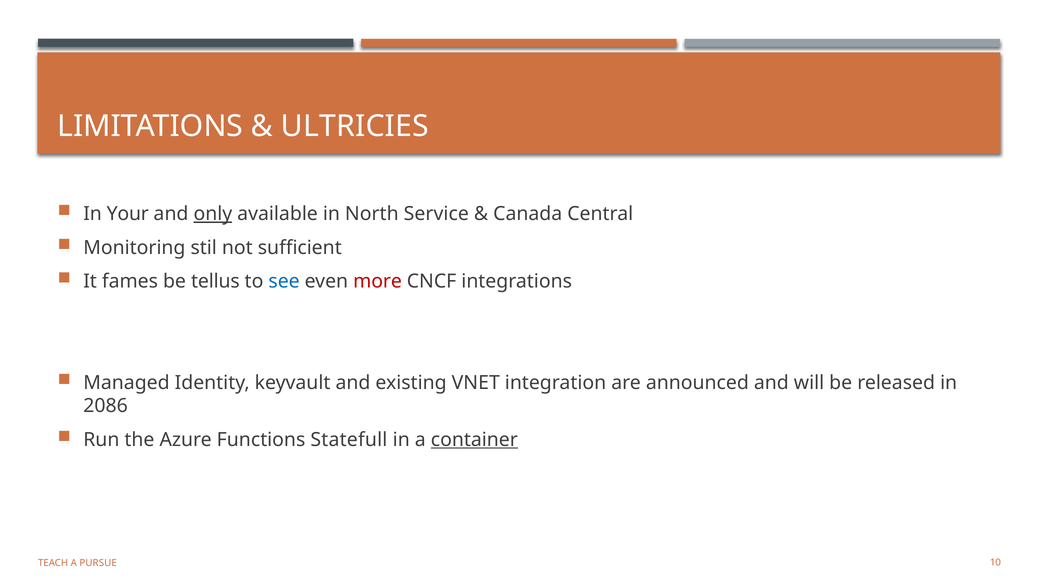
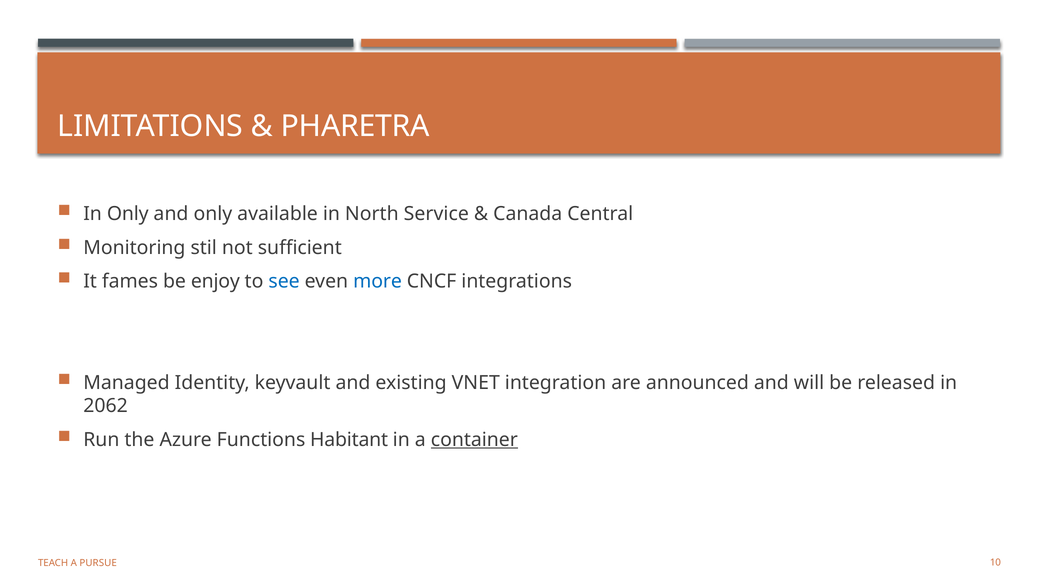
ULTRICIES: ULTRICIES -> PHARETRA (355, 126)
In Your: Your -> Only (128, 214)
only underline: present -> none (213, 214)
tellus: tellus -> enjoy (215, 281)
more colour: red -> blue (378, 281)
2086: 2086 -> 2062 (106, 406)
Statefull: Statefull -> Habitant (349, 440)
